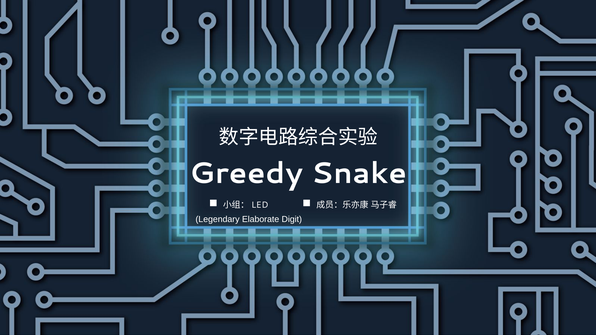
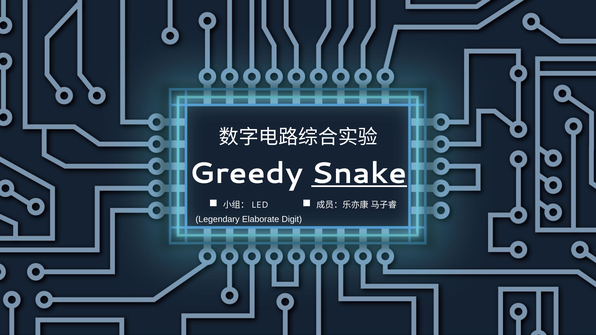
Snake underline: none -> present (359, 174)
